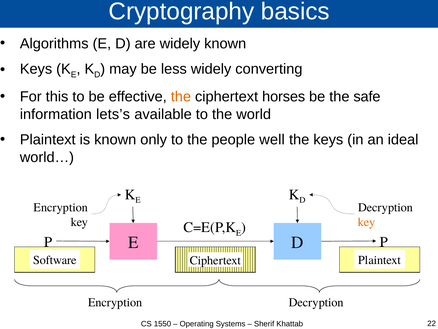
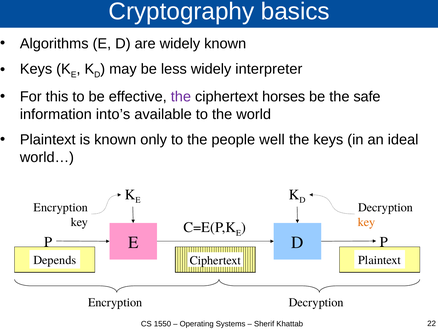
converting: converting -> interpreter (269, 69)
the colour: orange -> purple (181, 97)
lets’s: lets’s -> into’s (113, 114)
Software: Software -> Depends (55, 260)
